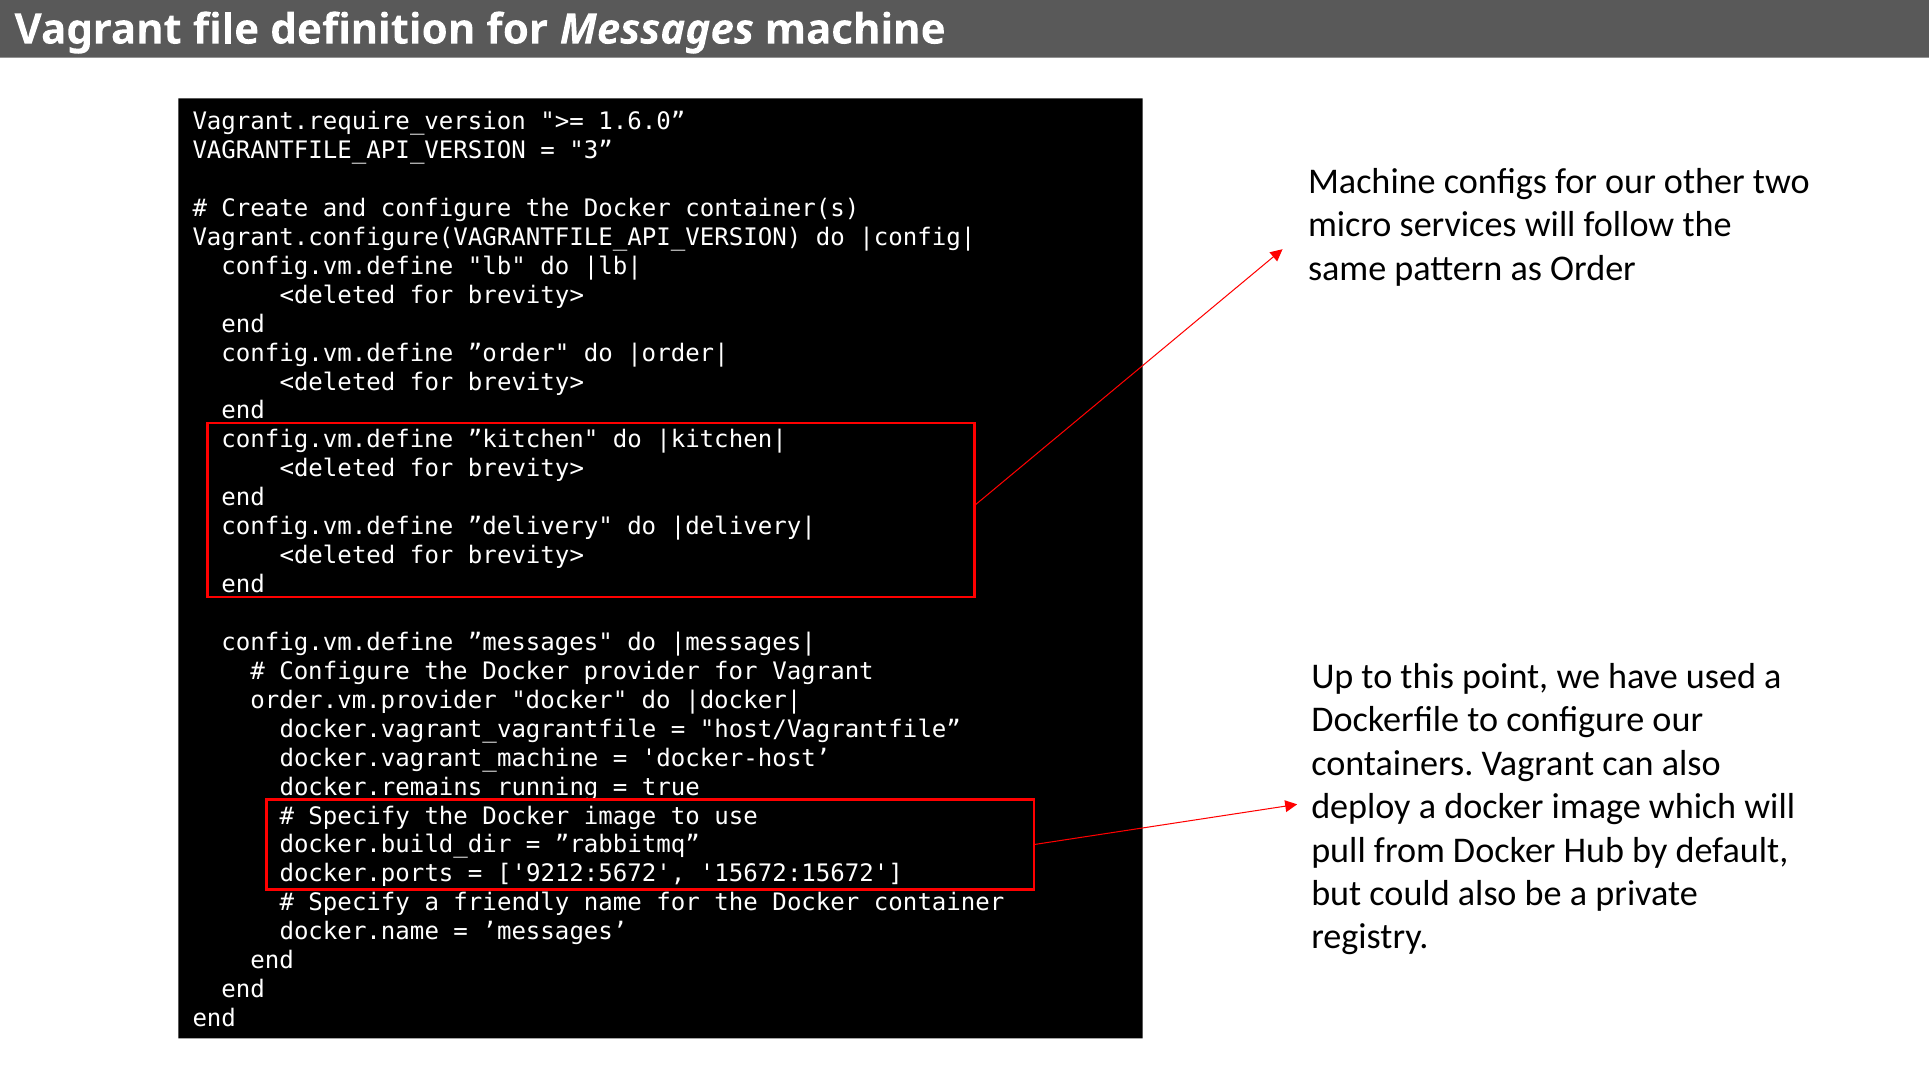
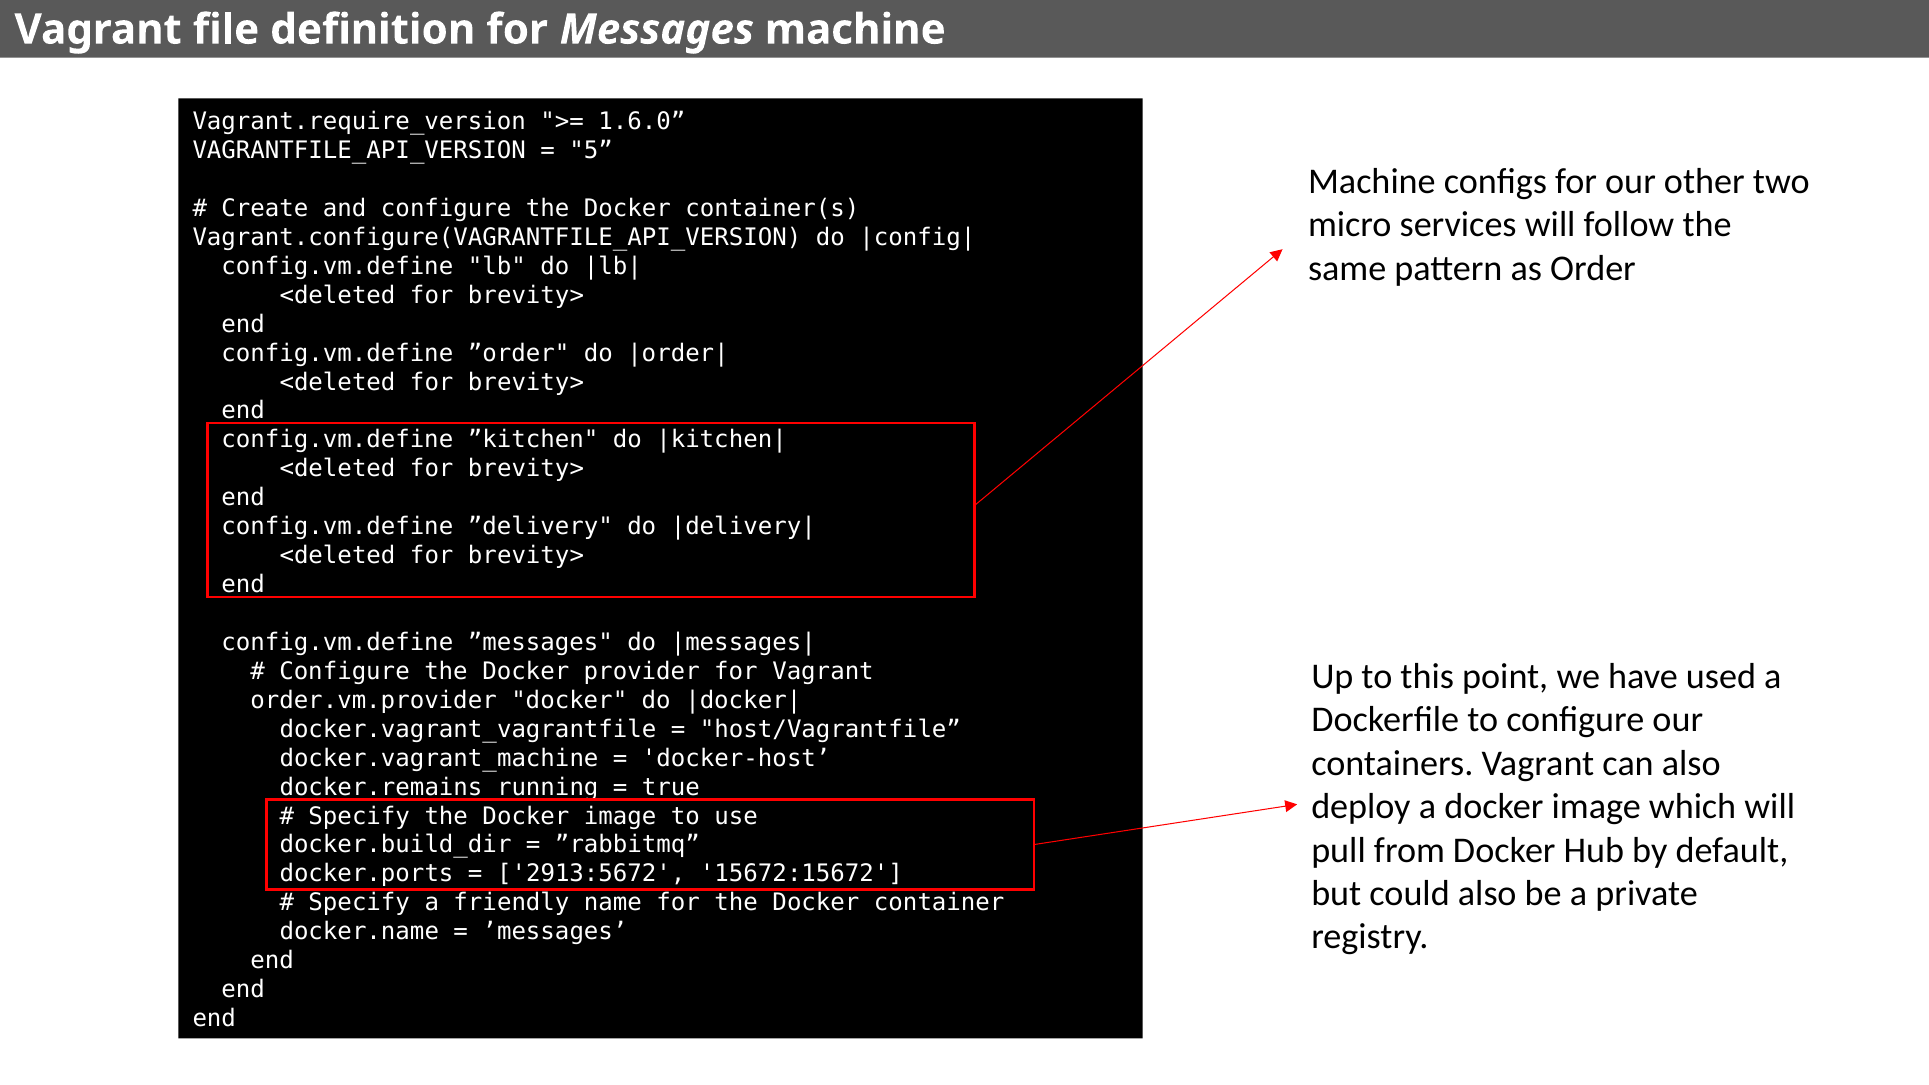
3: 3 -> 5 (591, 151)
9212:5672: 9212:5672 -> 2913:5672 (591, 874)
